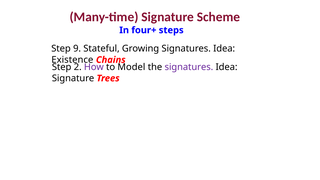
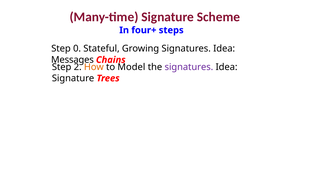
9: 9 -> 0 (77, 49)
Existence: Existence -> Messages (72, 60)
How colour: purple -> orange (94, 67)
